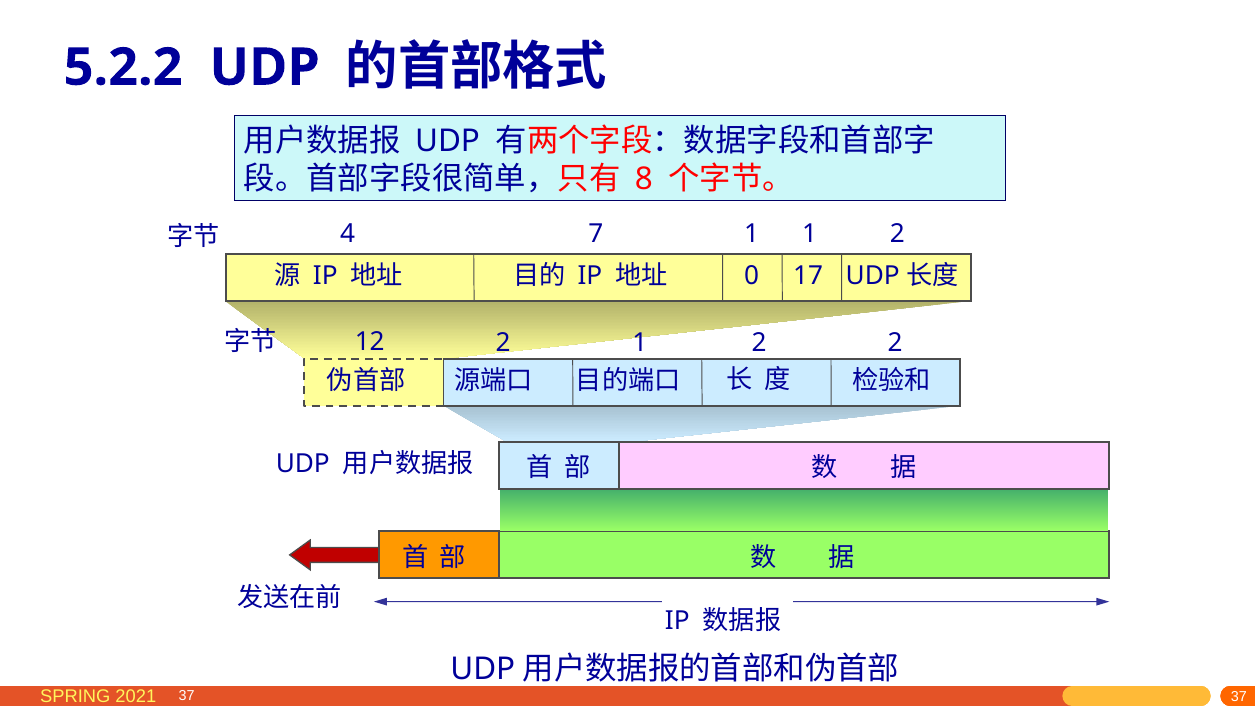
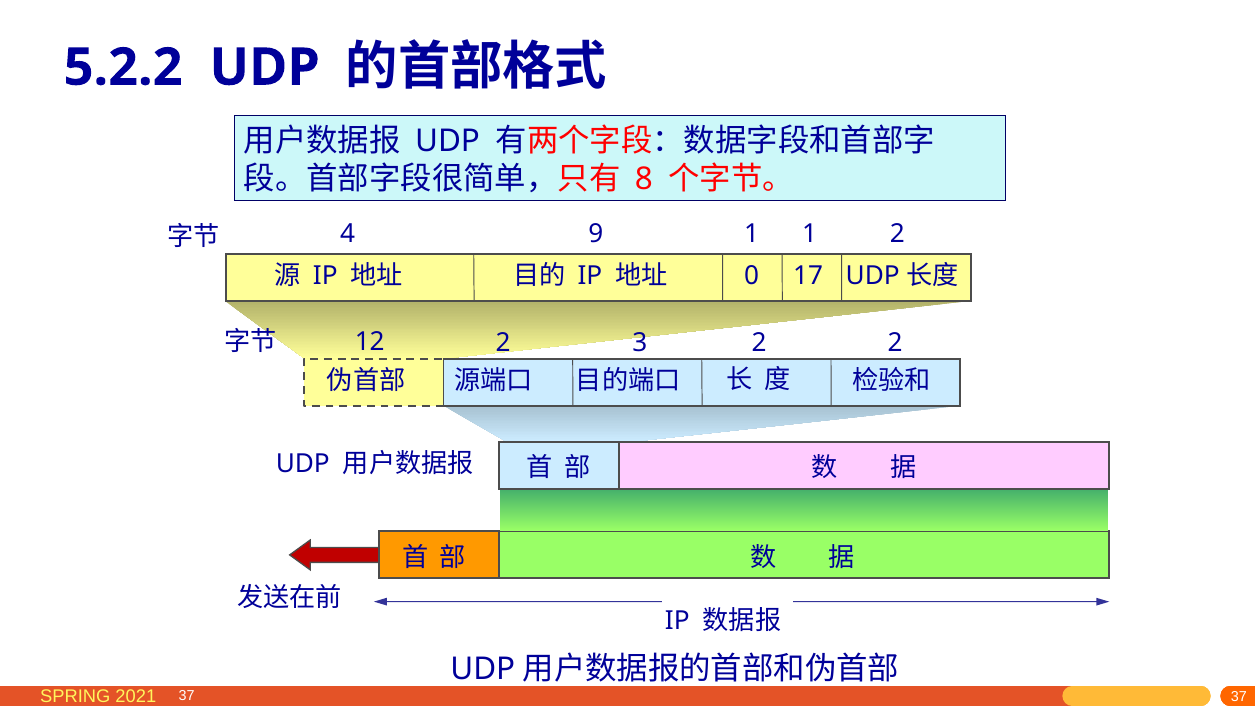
7: 7 -> 9 (596, 234)
2 1: 1 -> 3 (640, 342)
